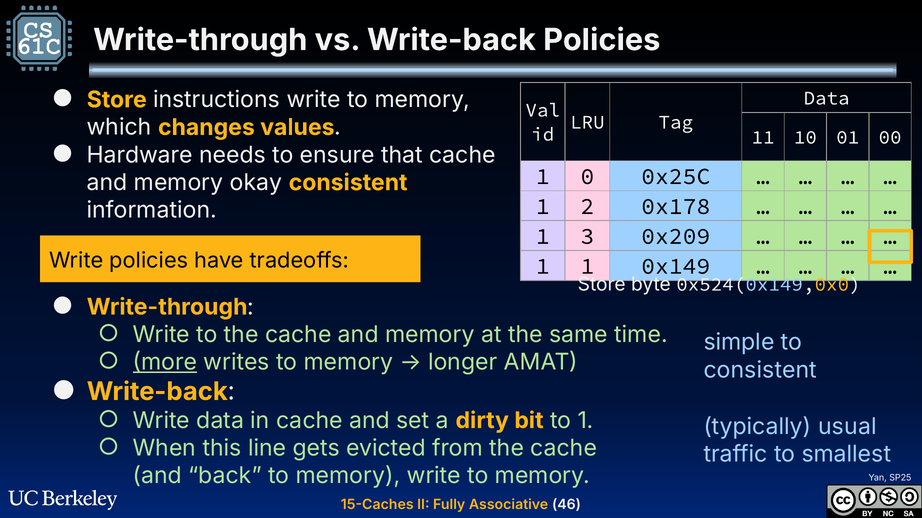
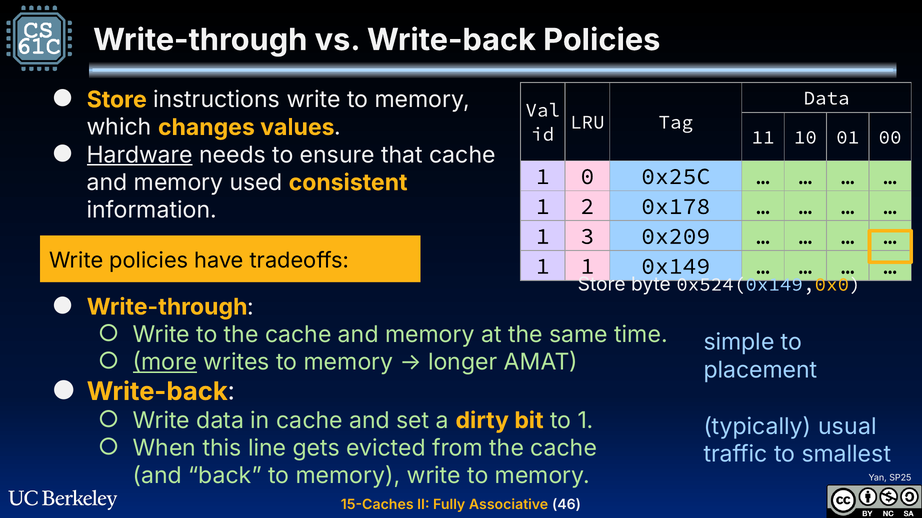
Hardware underline: none -> present (140, 155)
okay: okay -> used (256, 183)
consistent: consistent -> placement (760, 370)
